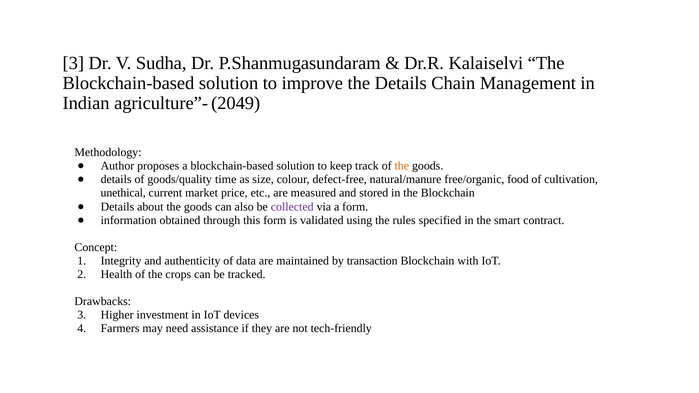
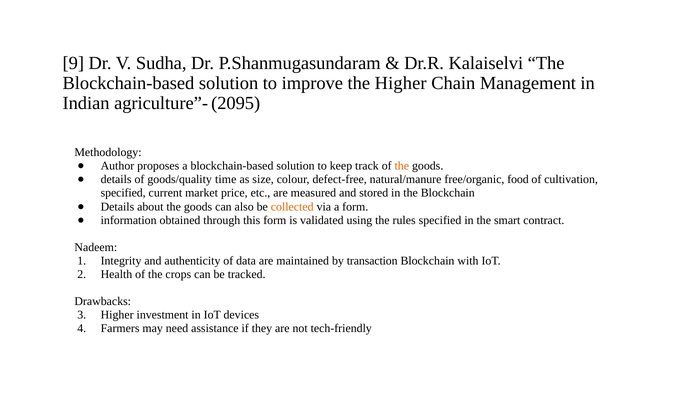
3: 3 -> 9 (73, 63)
the Details: Details -> Higher (401, 83)
2049: 2049 -> 2095 (236, 103)
unethical: unethical -> specified (123, 193)
collected colour: purple -> orange (292, 207)
Concept: Concept -> Nadeem (96, 247)
